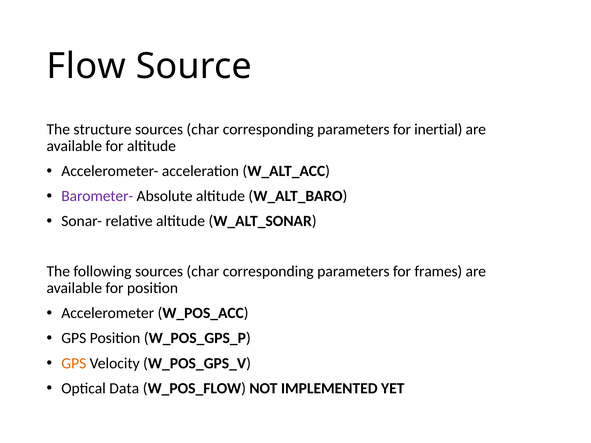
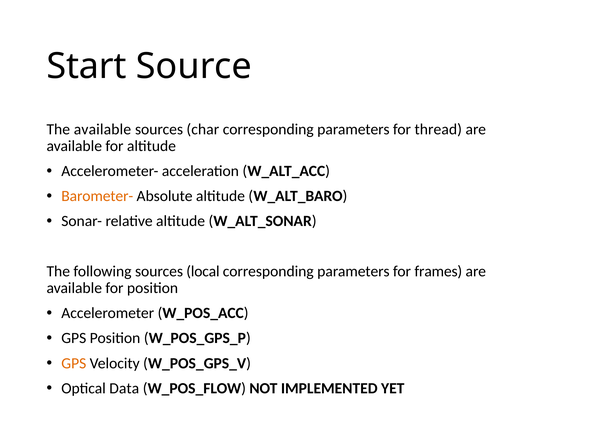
Flow: Flow -> Start (87, 66)
The structure: structure -> available (102, 129)
inertial: inertial -> thread (438, 129)
Barometer- colour: purple -> orange (97, 196)
following sources char: char -> local (203, 271)
